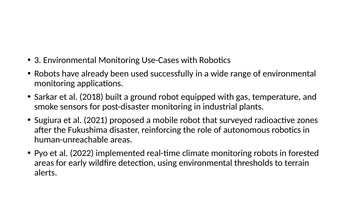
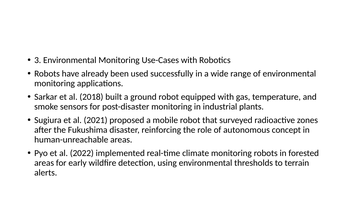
autonomous robotics: robotics -> concept (286, 130)
